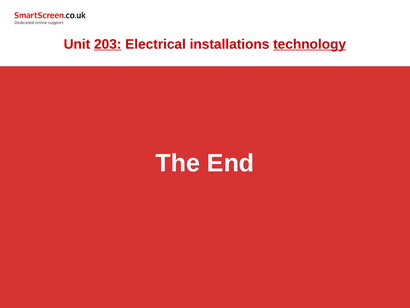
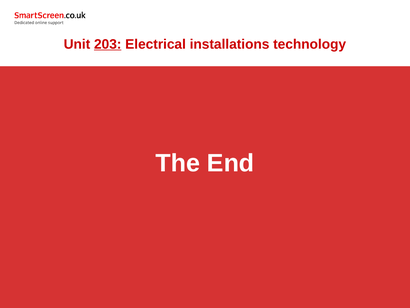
technology underline: present -> none (310, 44)
